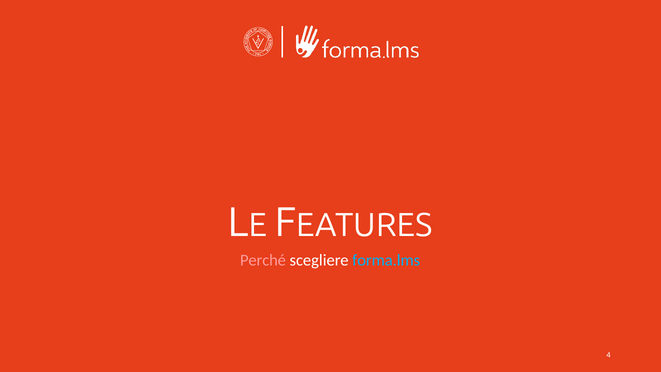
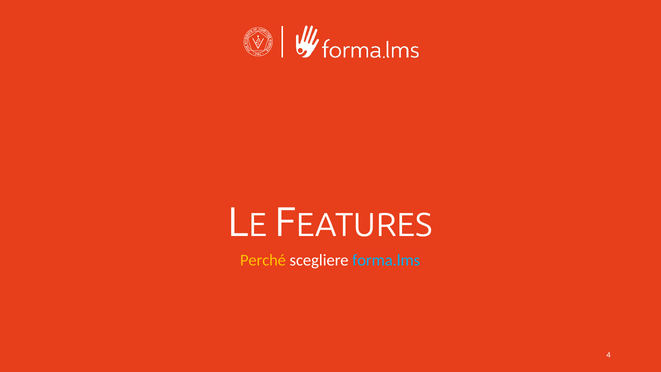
Perché colour: pink -> yellow (263, 260)
